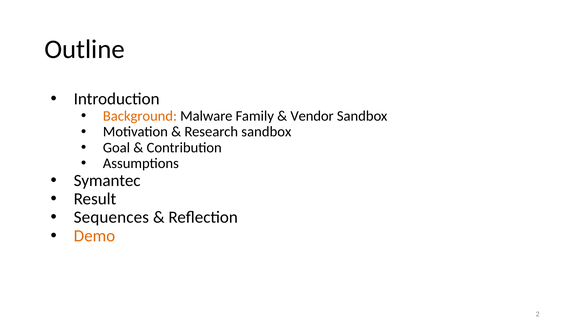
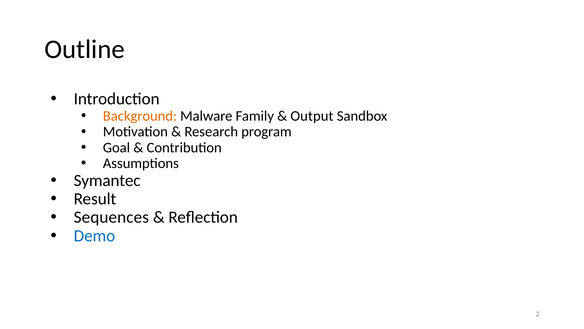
Vendor: Vendor -> Output (312, 116)
Research sandbox: sandbox -> program (266, 132)
Demo colour: orange -> blue (94, 235)
